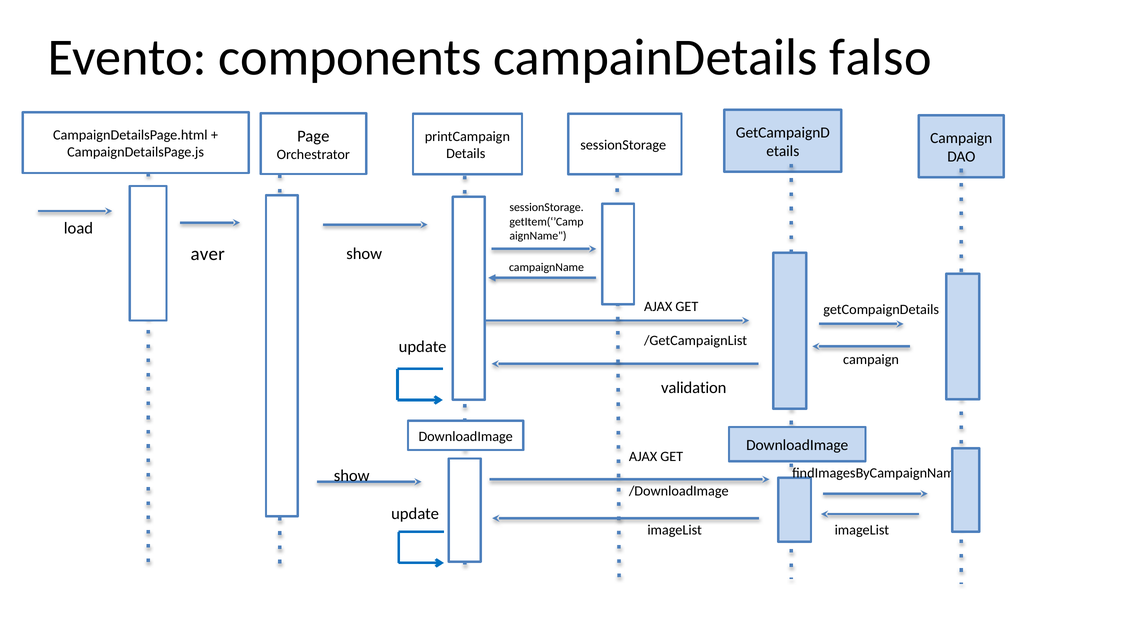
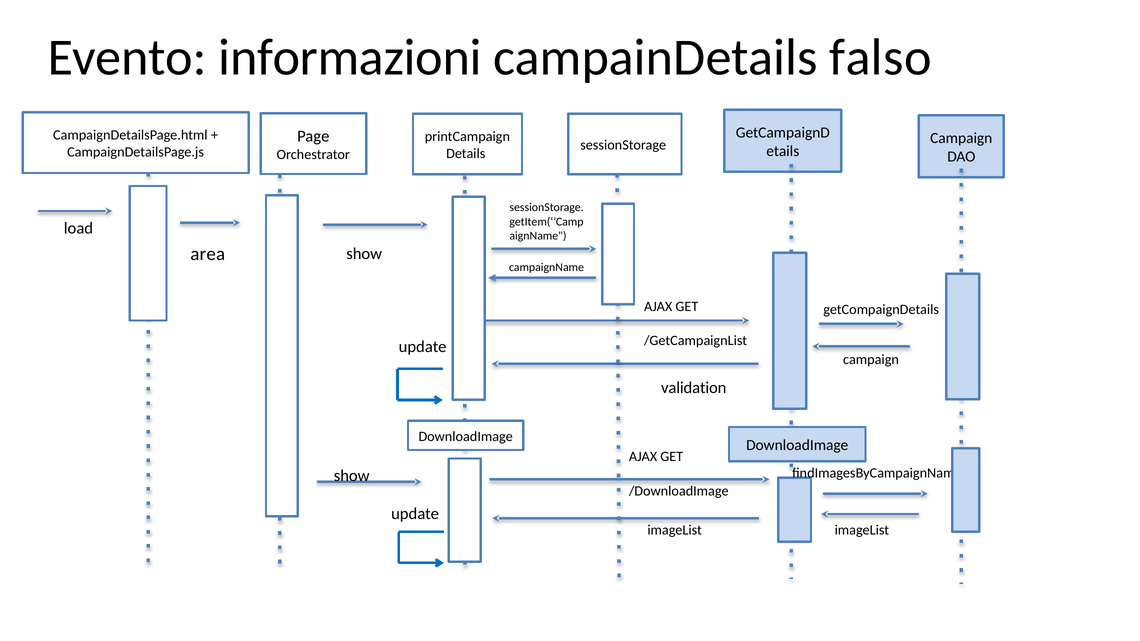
components: components -> informazioni (350, 58)
aver: aver -> area (208, 254)
